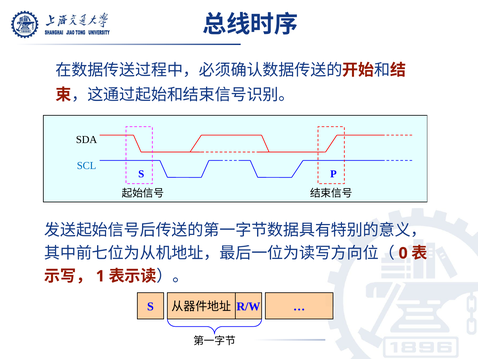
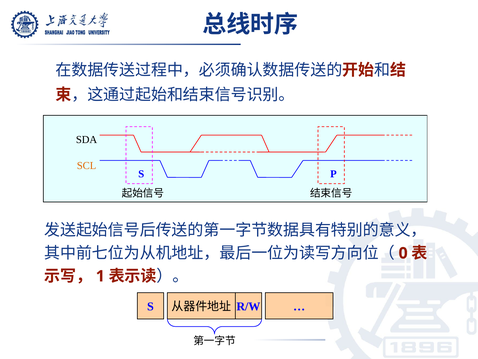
SCL colour: blue -> orange (87, 166)
